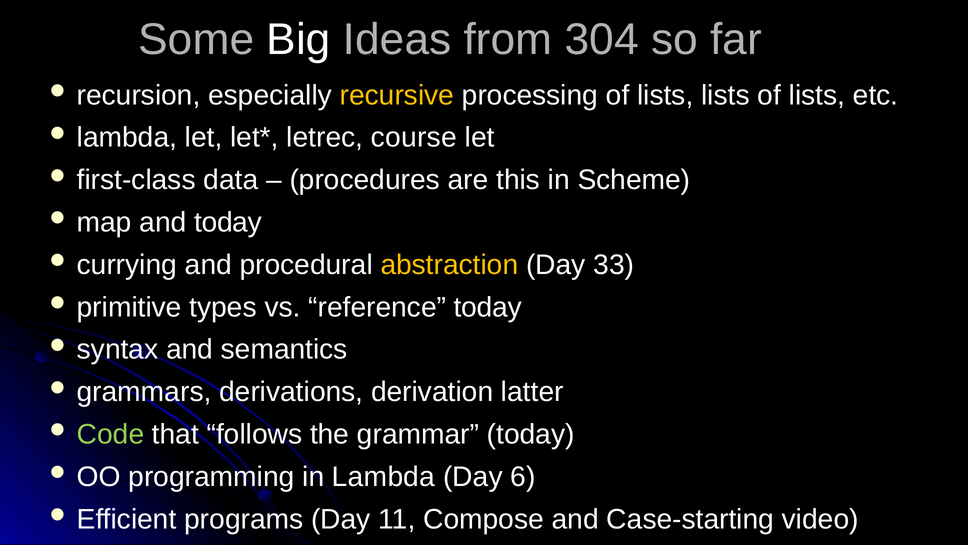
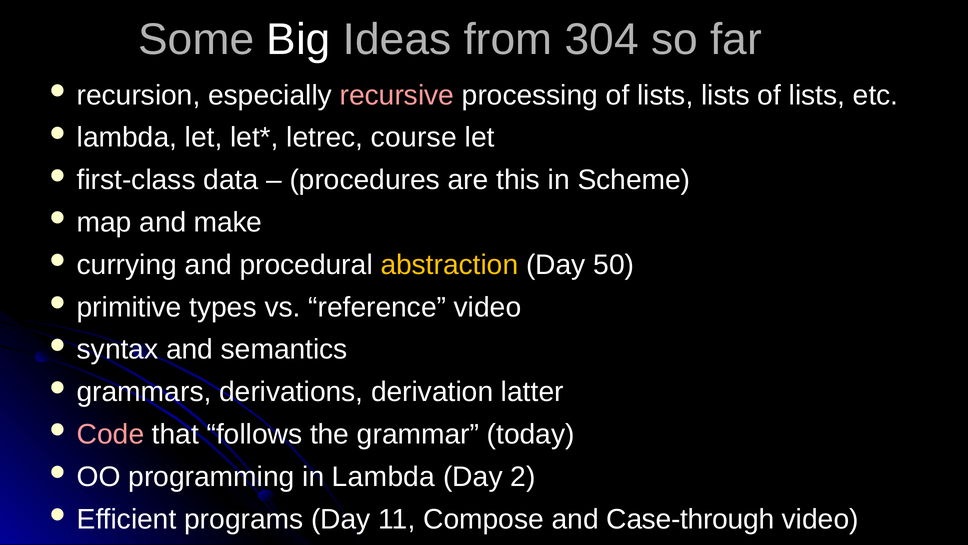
recursive colour: yellow -> pink (397, 95)
and today: today -> make (228, 222)
33: 33 -> 50 (614, 265)
reference today: today -> video (488, 307)
Code colour: light green -> pink (111, 434)
6: 6 -> 2 (523, 476)
Case-starting: Case-starting -> Case-through (690, 519)
